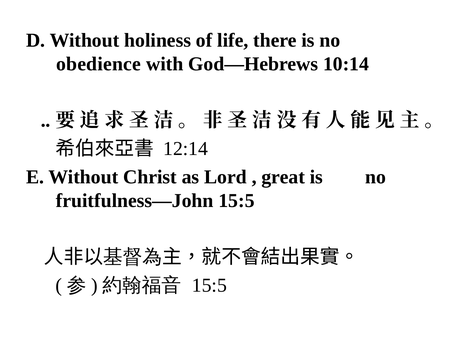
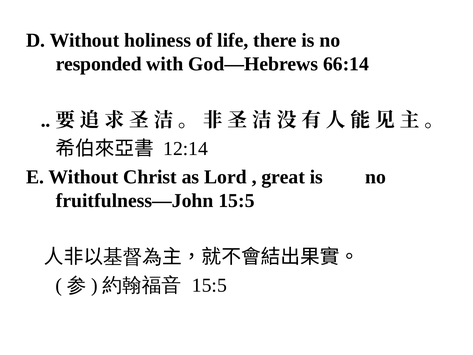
obedience: obedience -> responded (99, 64)
10:14: 10:14 -> 66:14 (346, 64)
